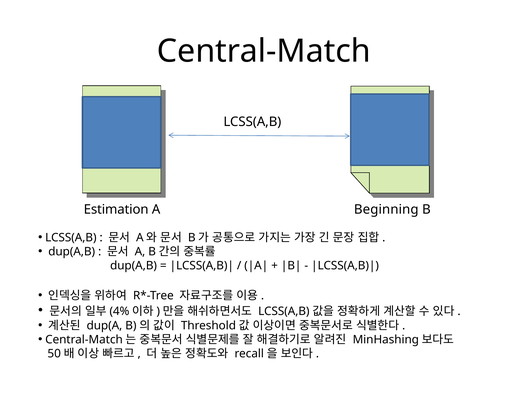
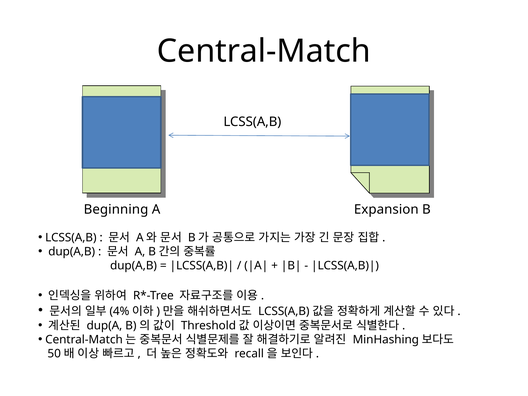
Estimation: Estimation -> Beginning (116, 209)
Beginning: Beginning -> Expansion (386, 209)
